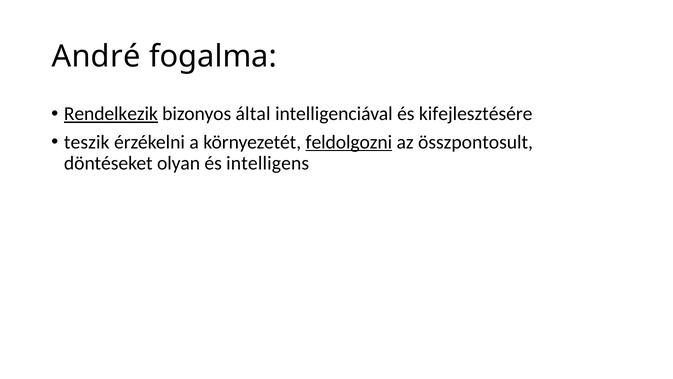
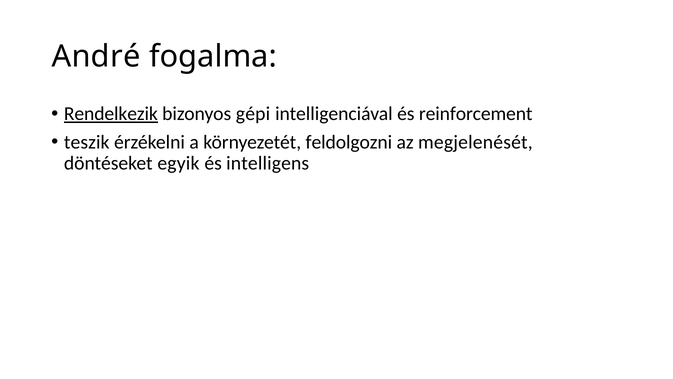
által: által -> gépi (253, 114)
kifejlesztésére: kifejlesztésére -> reinforcement (476, 114)
feldolgozni underline: present -> none (349, 142)
összpontosult: összpontosult -> megjelenését (475, 142)
olyan: olyan -> egyik (178, 163)
